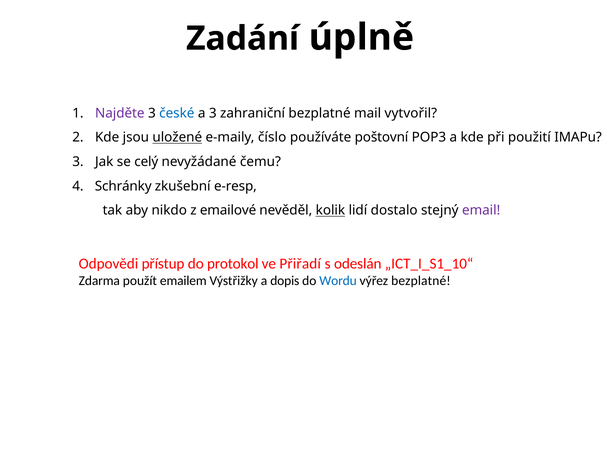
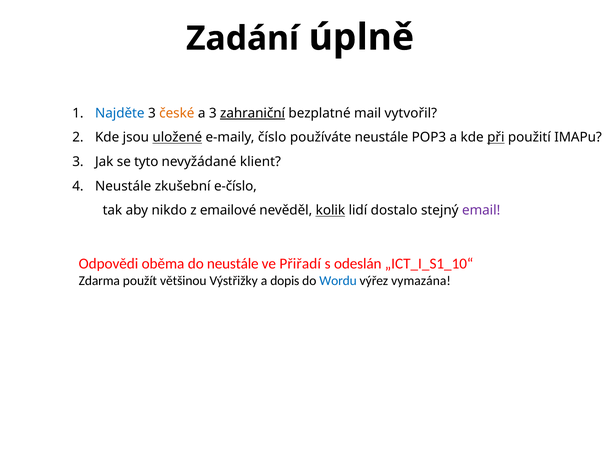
Najděte colour: purple -> blue (120, 113)
české colour: blue -> orange (177, 113)
zahraniční underline: none -> present (253, 113)
používáte poštovní: poštovní -> neustále (381, 137)
při underline: none -> present (496, 137)
celý: celý -> tyto (146, 162)
čemu: čemu -> klient (260, 162)
Schránky: Schránky -> Neustále (123, 186)
e-resp: e-resp -> e-číslo (235, 186)
přístup: přístup -> oběma (163, 263)
do protokol: protokol -> neustále (233, 263)
emailem: emailem -> většinou (183, 280)
výřez bezplatné: bezplatné -> vymazána (421, 280)
